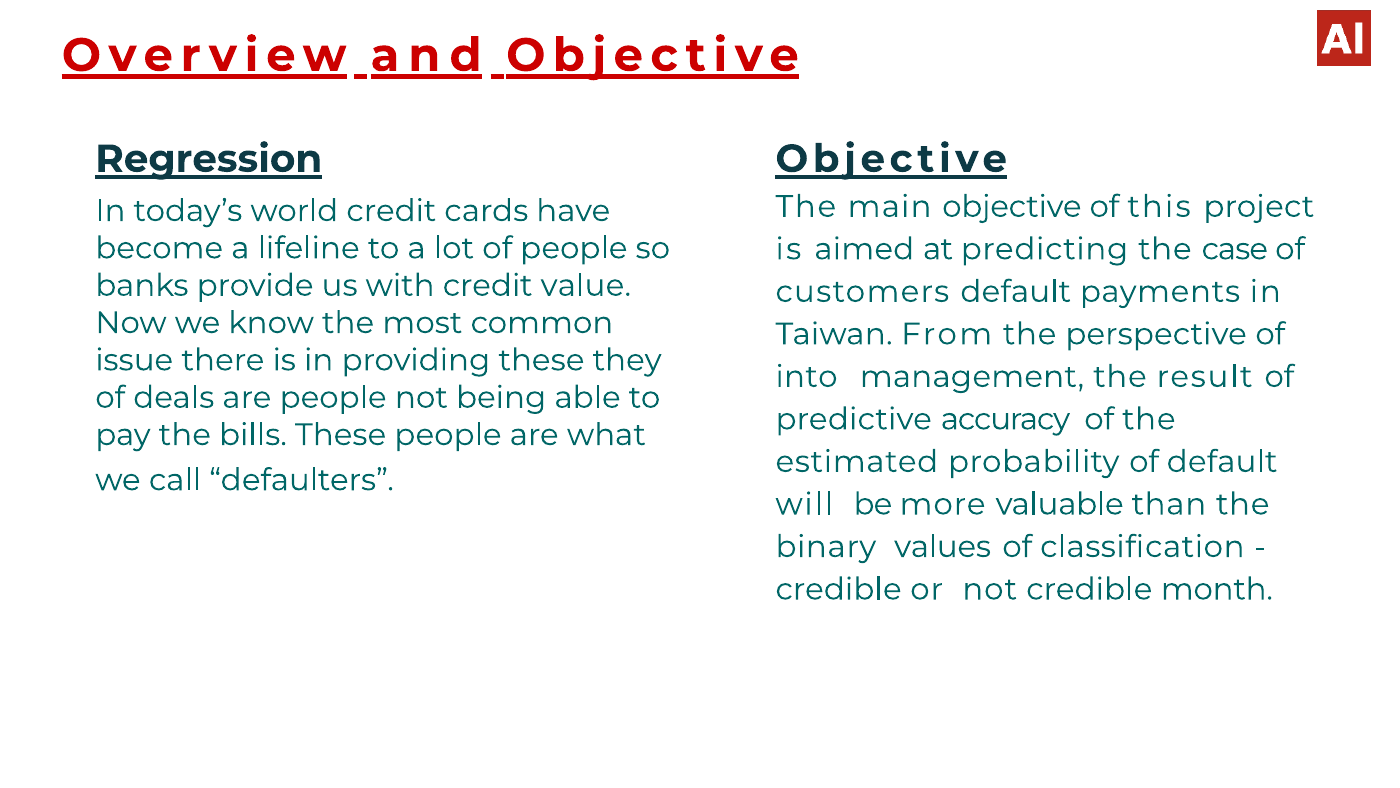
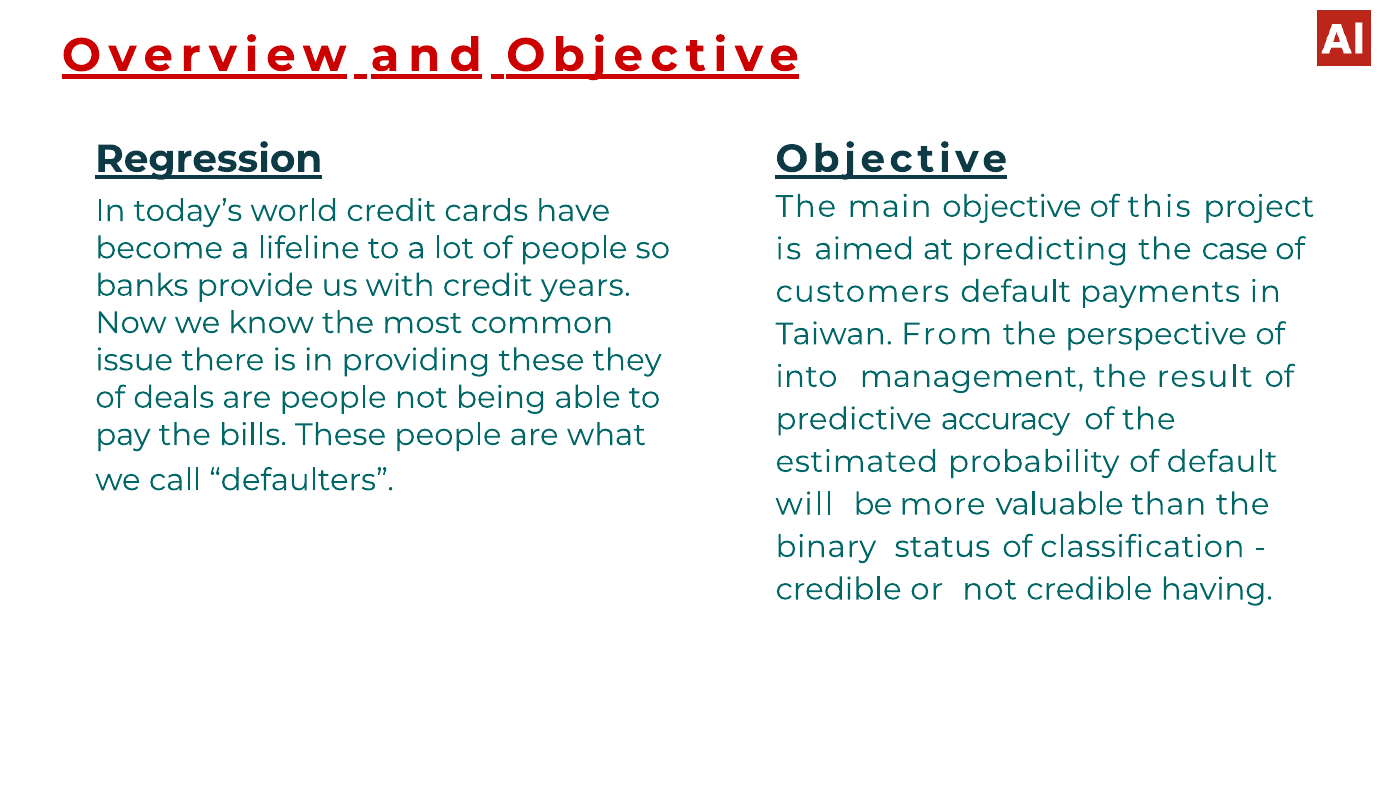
value: value -> years (586, 285)
values: values -> status (942, 546)
month: month -> having (1217, 589)
